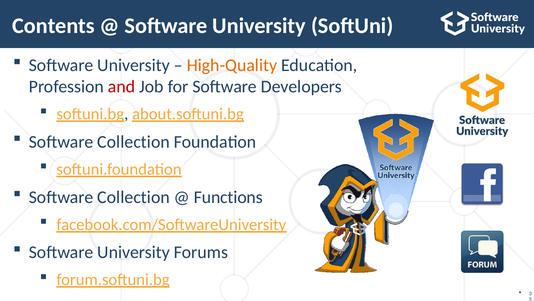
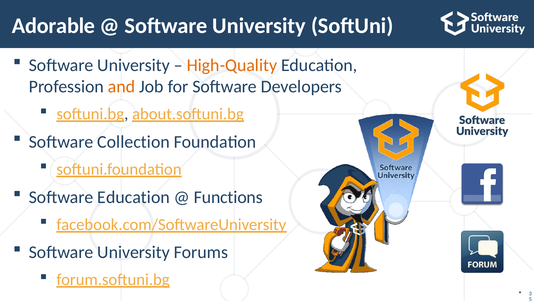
Contents: Contents -> Adorable (54, 26)
and colour: red -> orange (122, 87)
Collection: Collection -> Education (134, 197)
